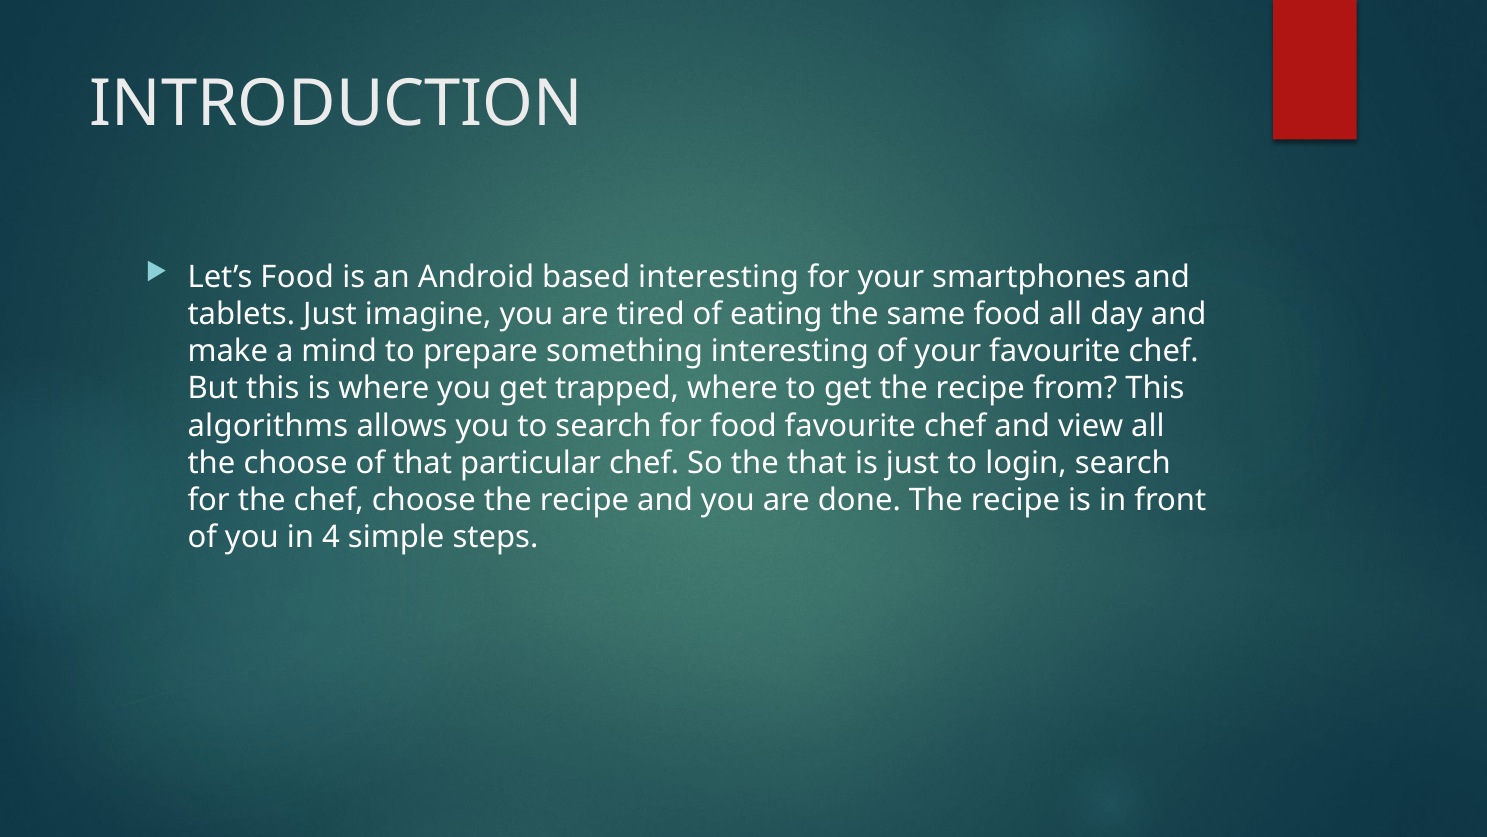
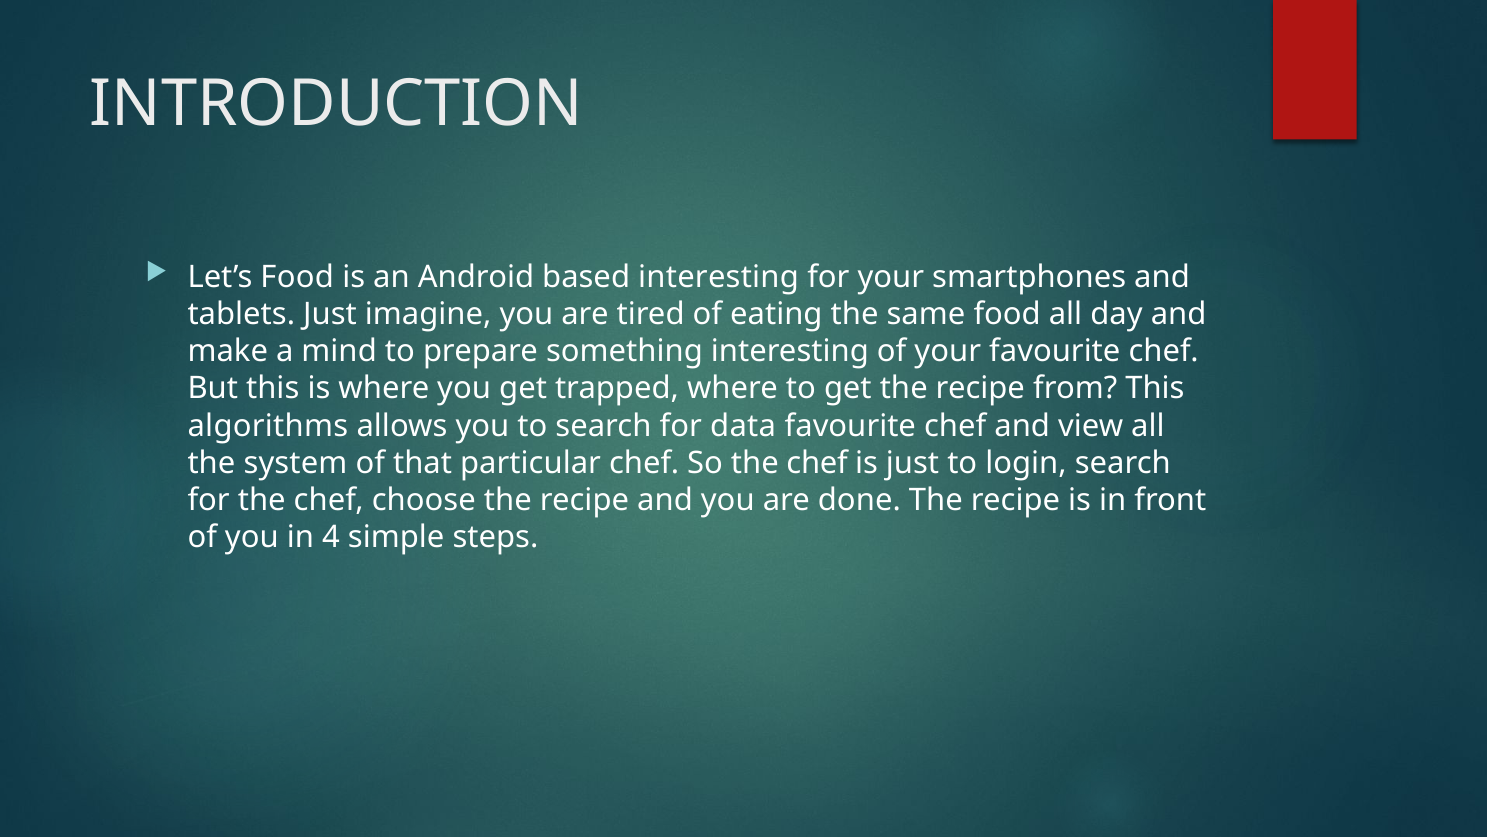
for food: food -> data (743, 426)
the choose: choose -> system (295, 463)
So the that: that -> chef (817, 463)
